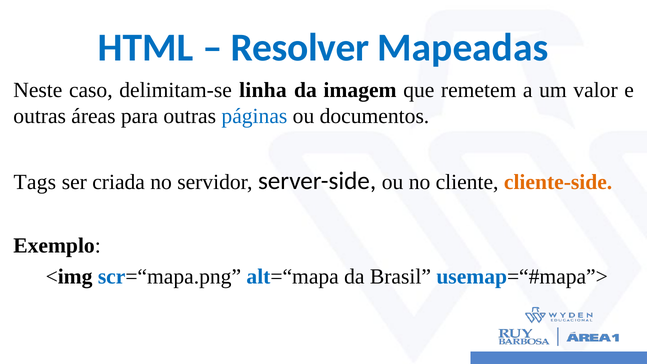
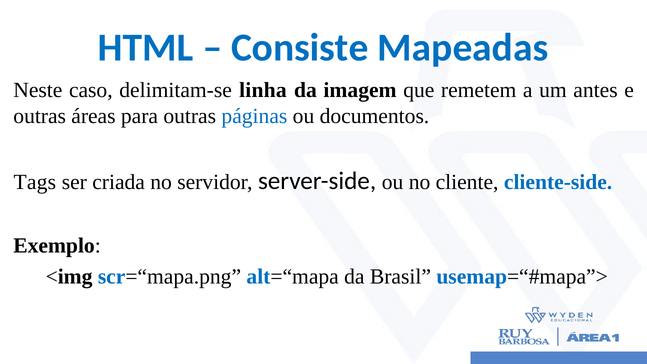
Resolver: Resolver -> Consiste (300, 48)
valor: valor -> antes (596, 90)
cliente-side colour: orange -> blue (558, 182)
